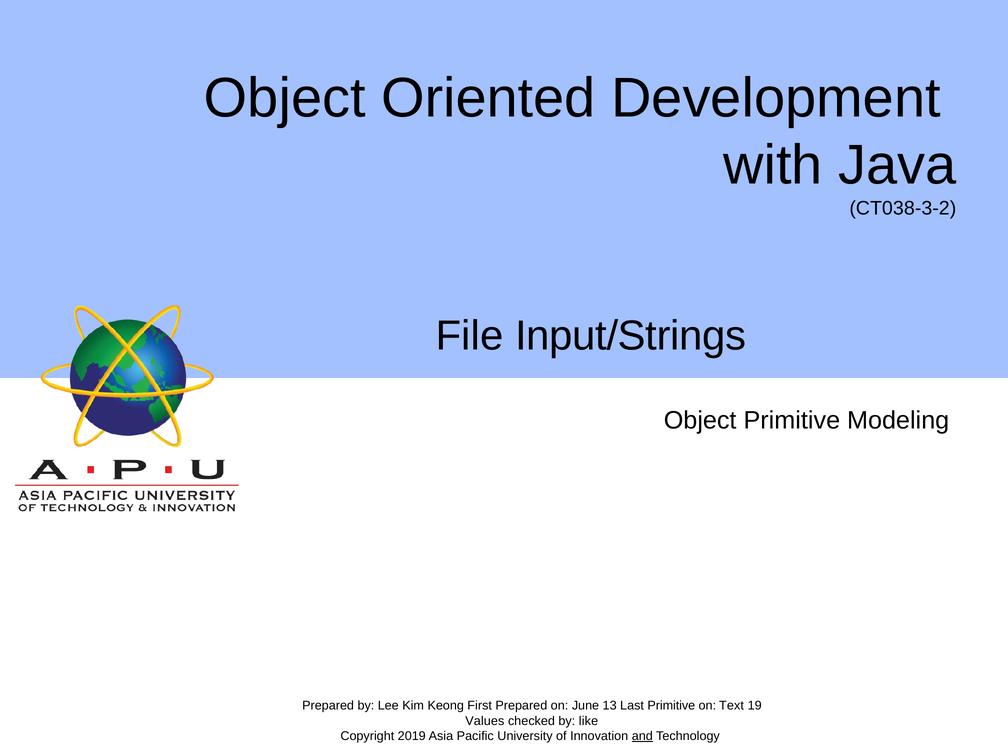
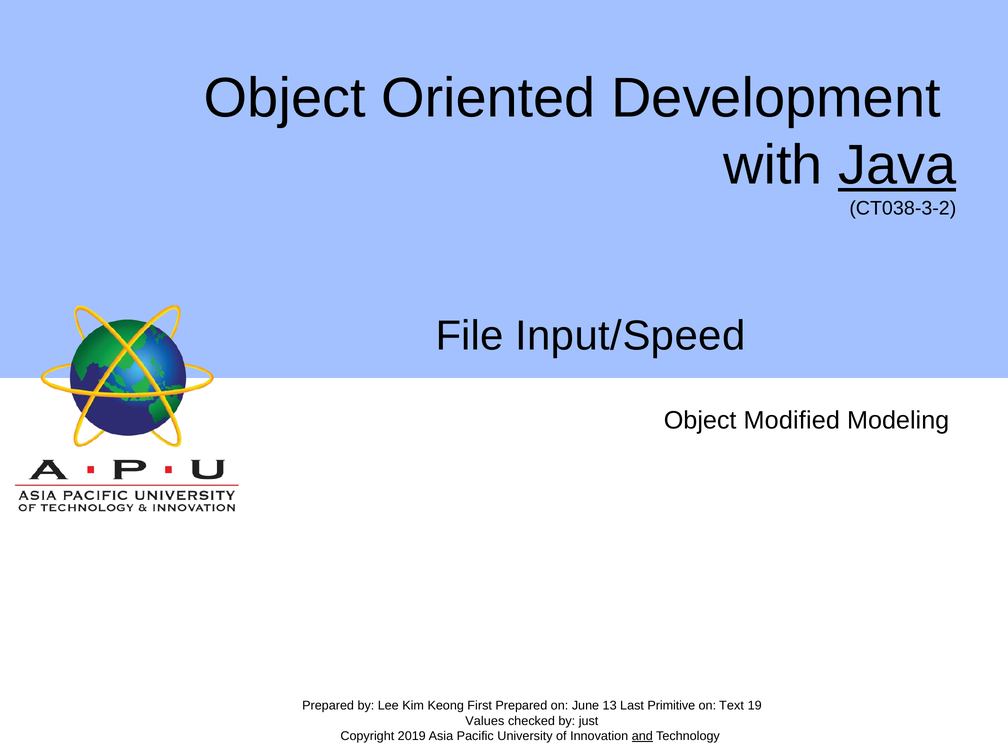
Java underline: none -> present (897, 166)
Input/Strings: Input/Strings -> Input/Speed (630, 336)
Object Primitive: Primitive -> Modified (792, 420)
like: like -> just (589, 721)
